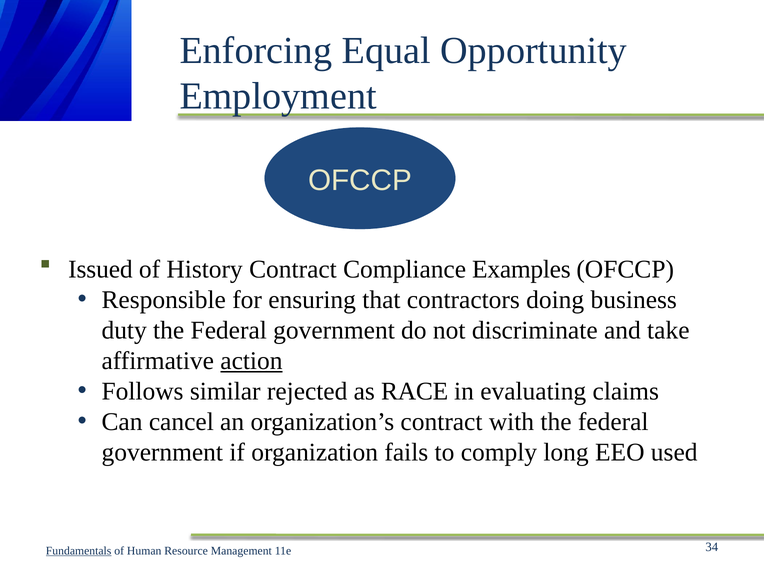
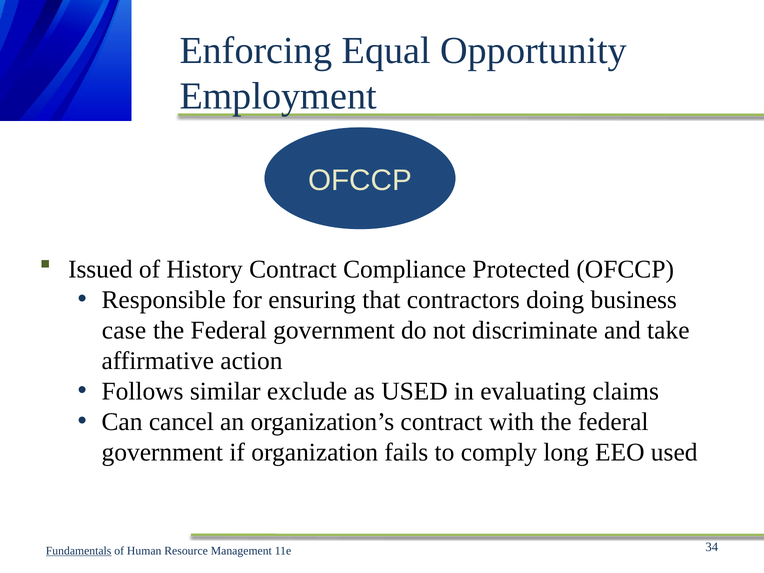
Examples: Examples -> Protected (521, 269)
duty: duty -> case (124, 330)
action underline: present -> none (251, 361)
rejected: rejected -> exclude (307, 391)
as RACE: RACE -> USED (415, 391)
